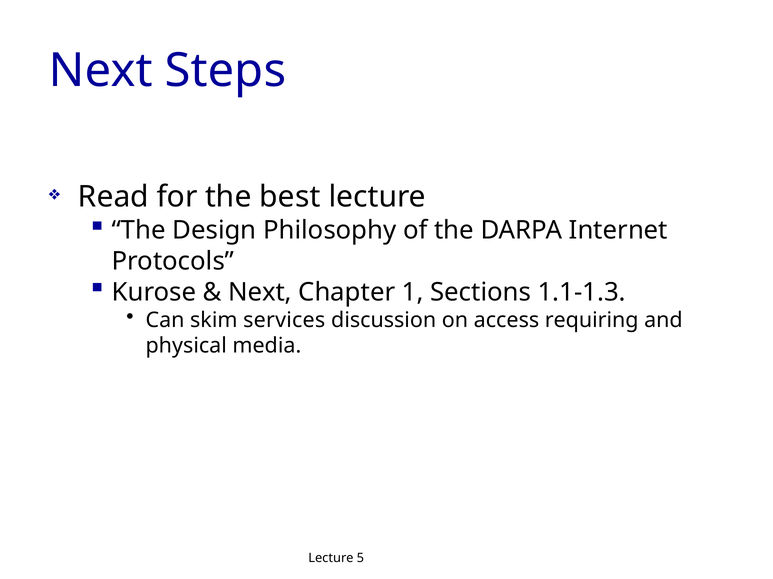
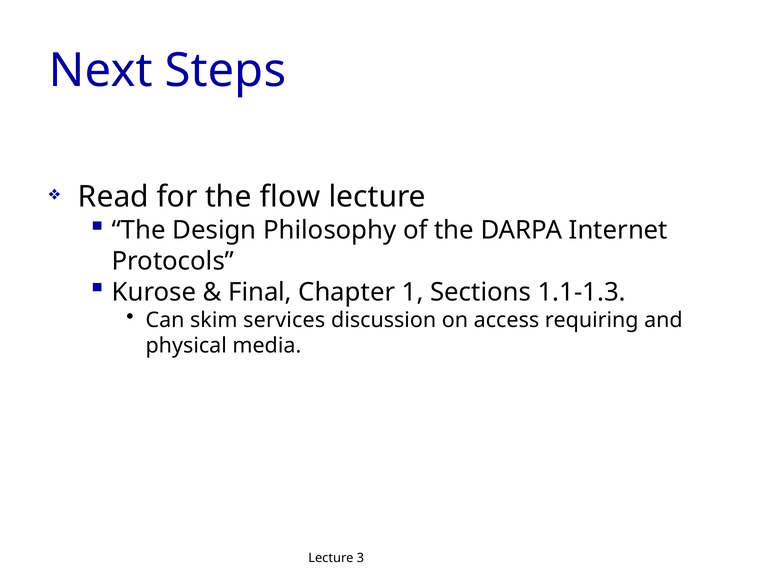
best: best -> flow (290, 197)
Next: Next -> Final (260, 292)
5: 5 -> 3 (360, 559)
